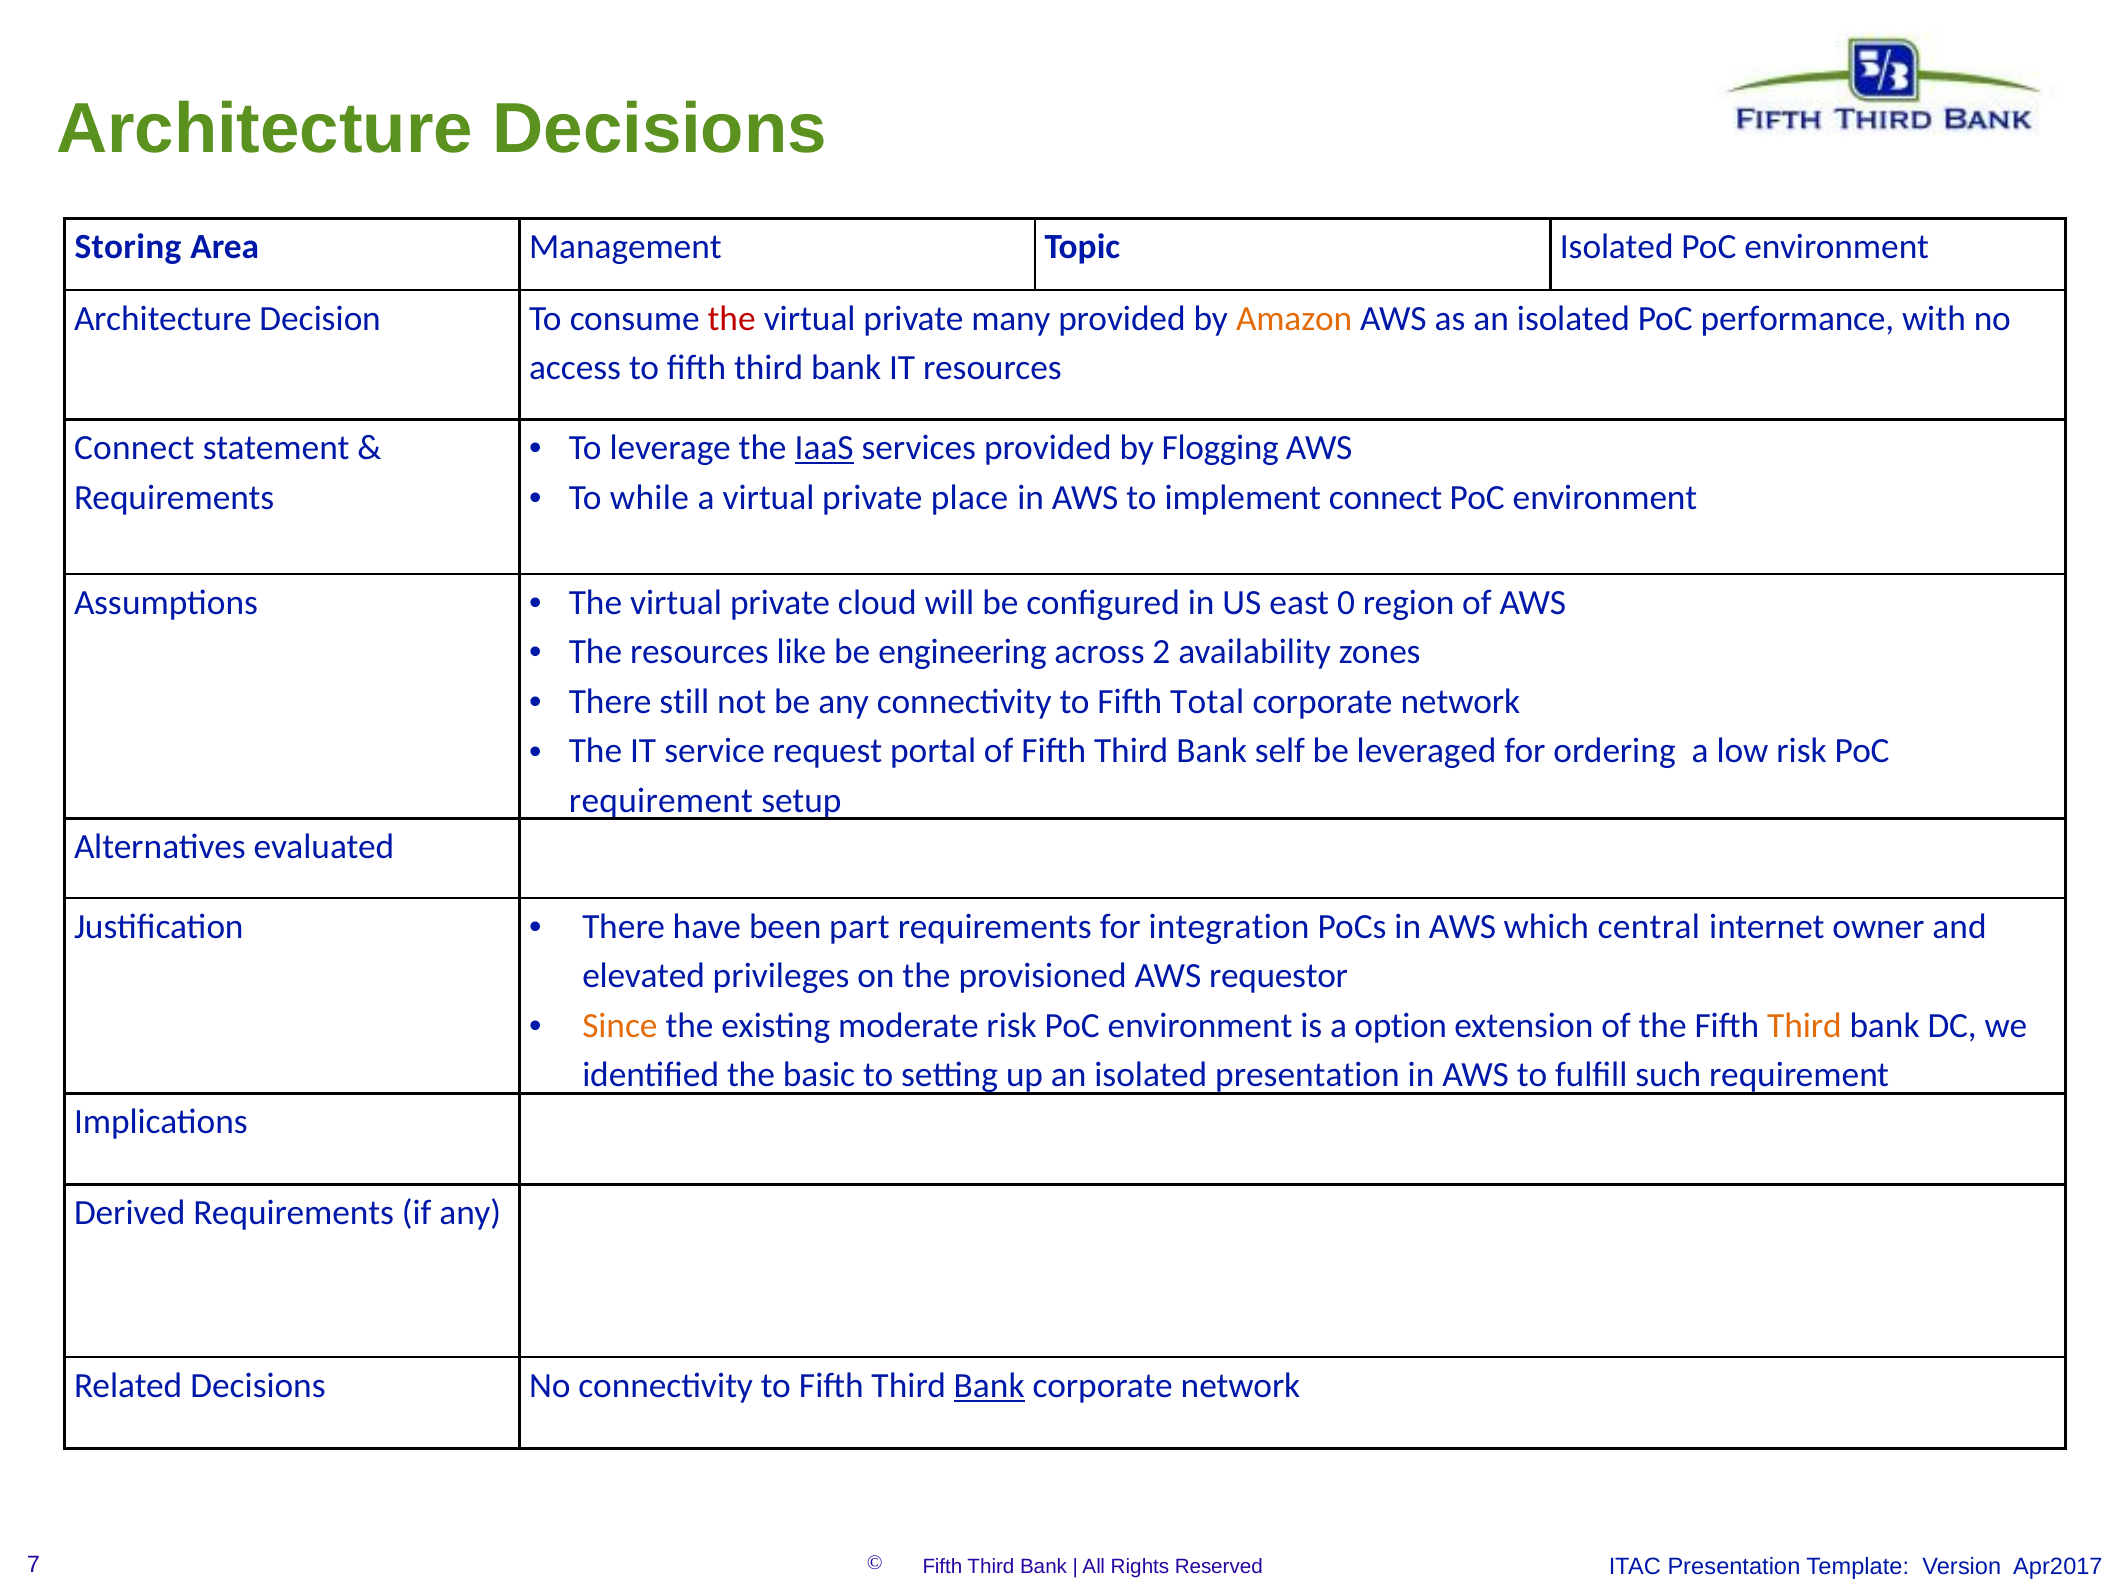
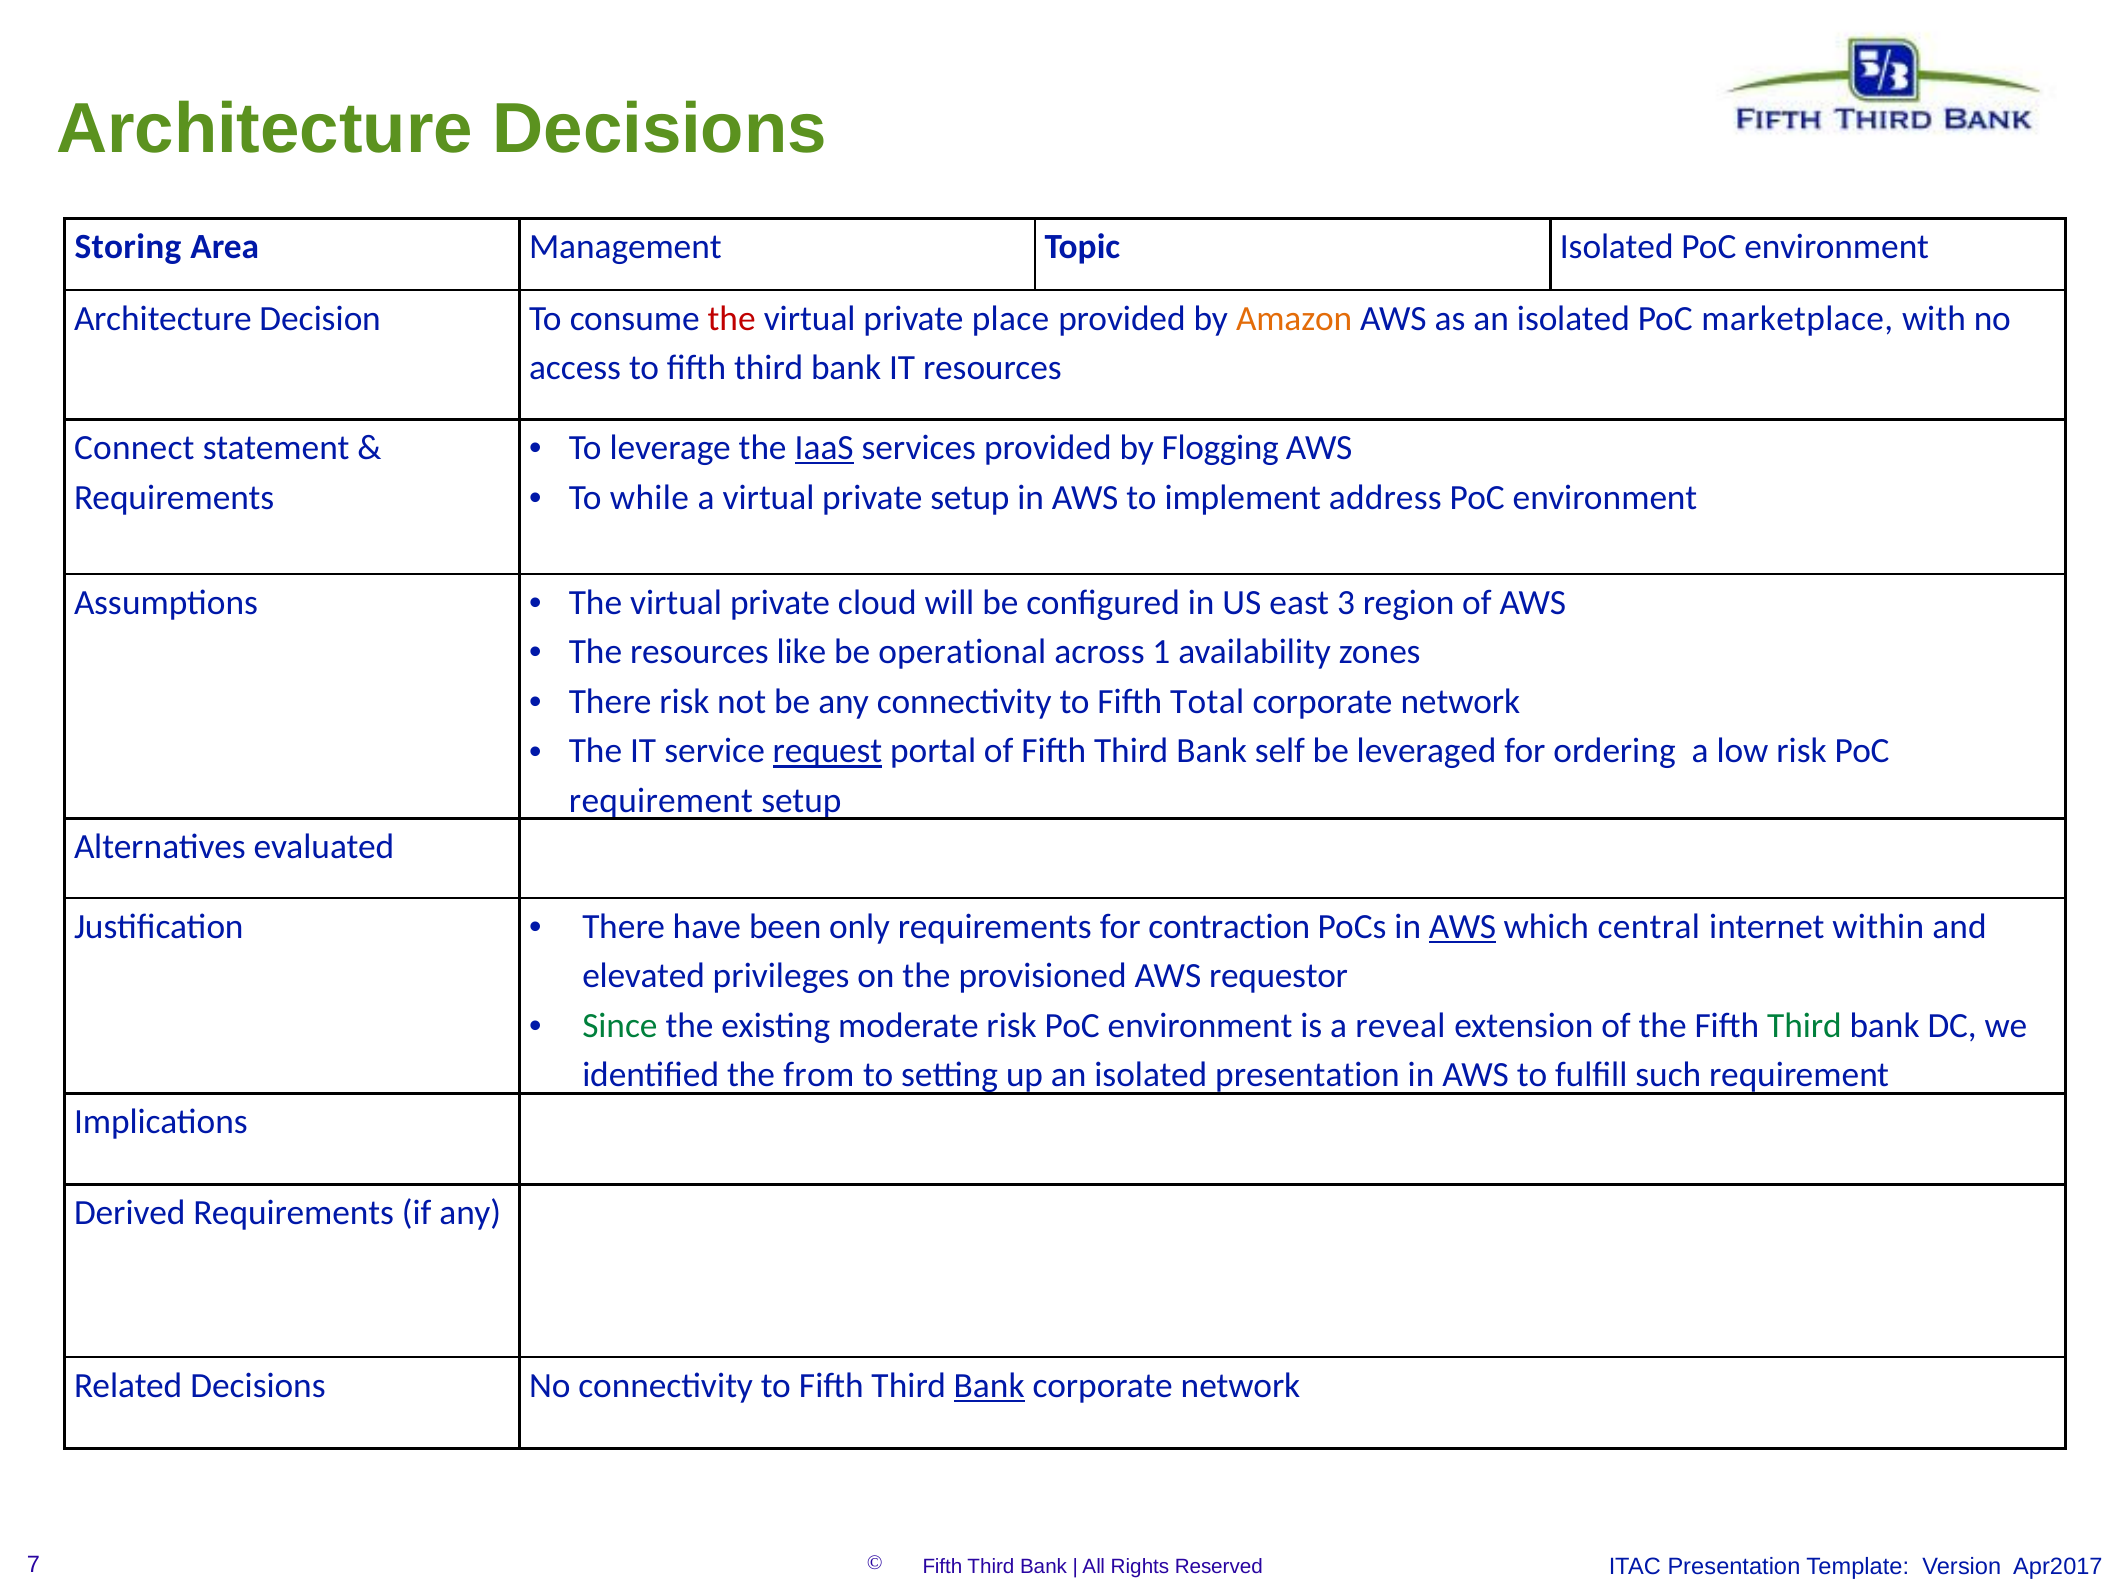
many: many -> place (1011, 318)
performance: performance -> marketplace (1797, 318)
private place: place -> setup (970, 498)
implement connect: connect -> address (1385, 498)
0: 0 -> 3 (1346, 603)
engineering: engineering -> operational (962, 652)
2: 2 -> 1 (1161, 652)
There still: still -> risk (684, 702)
request underline: none -> present (827, 751)
part: part -> only (860, 926)
integration: integration -> contraction (1229, 926)
AWS underline: none -> present (1462, 926)
owner: owner -> within (1878, 926)
Since colour: orange -> green (620, 1026)
option: option -> reveal (1400, 1026)
Third colour: orange -> green (1804, 1026)
basic: basic -> from (819, 1075)
